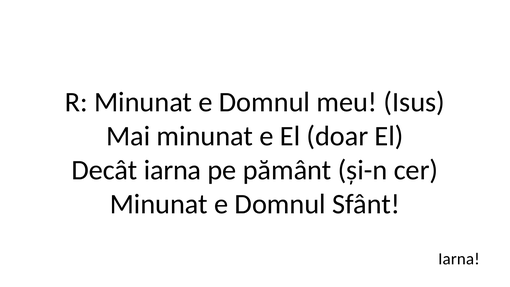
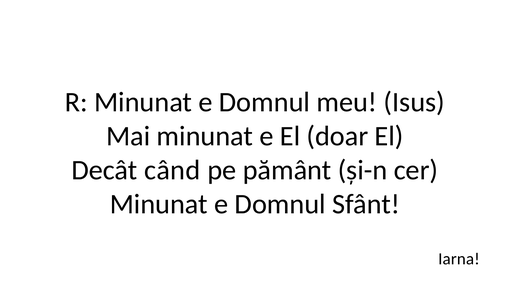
Decât iarna: iarna -> când (172, 170)
